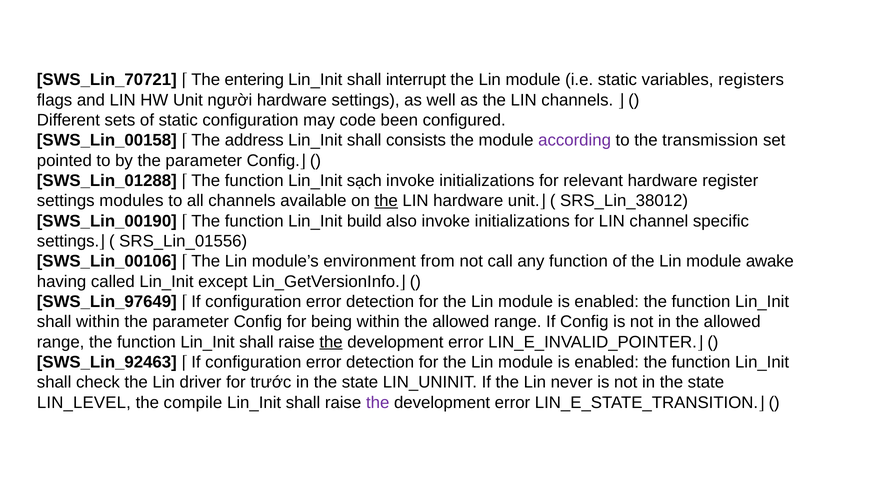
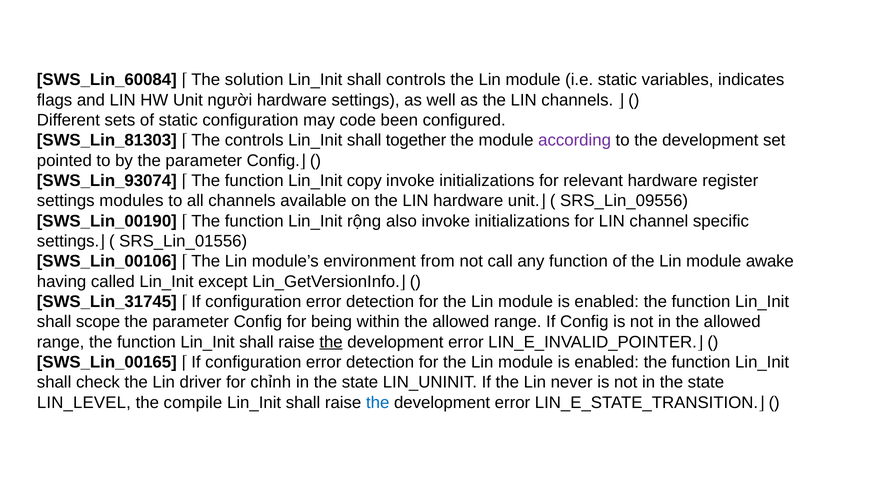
SWS_Lin_70721: SWS_Lin_70721 -> SWS_Lin_60084 (107, 80)
entering: entering -> solution (254, 80)
shall interrupt: interrupt -> controls (416, 80)
registers: registers -> indicates (751, 80)
SWS_Lin_00158: SWS_Lin_00158 -> SWS_Lin_81303 (107, 140)
The address: address -> controls (254, 140)
consists: consists -> together (416, 140)
to the transmission: transmission -> development (710, 140)
SWS_Lin_01288: SWS_Lin_01288 -> SWS_Lin_93074 (107, 181)
sạch: sạch -> copy (364, 181)
the underline: present -> none (386, 201)
SRS_Lin_38012: SRS_Lin_38012 -> SRS_Lin_09556 (624, 201)
build: build -> rộng (364, 221)
SWS_Lin_97649: SWS_Lin_97649 -> SWS_Lin_31745 (107, 302)
shall within: within -> scope (98, 322)
SWS_Lin_92463: SWS_Lin_92463 -> SWS_Lin_00165 (107, 362)
trước: trước -> chỉnh (271, 382)
the colour: purple -> blue (378, 402)
